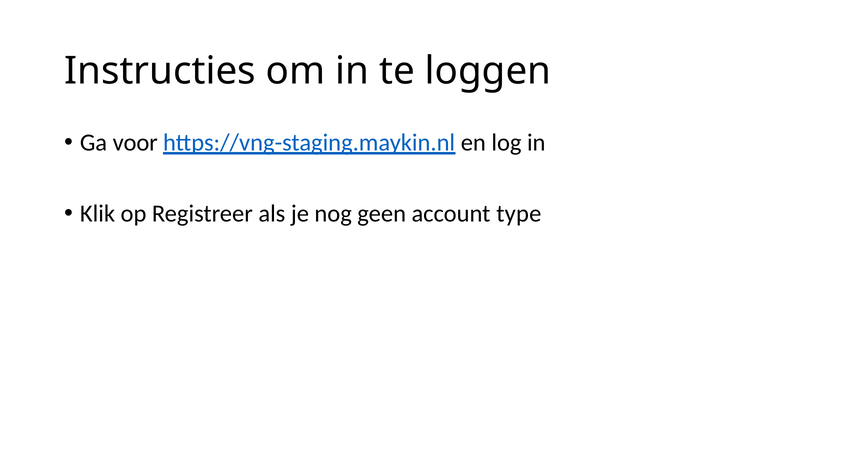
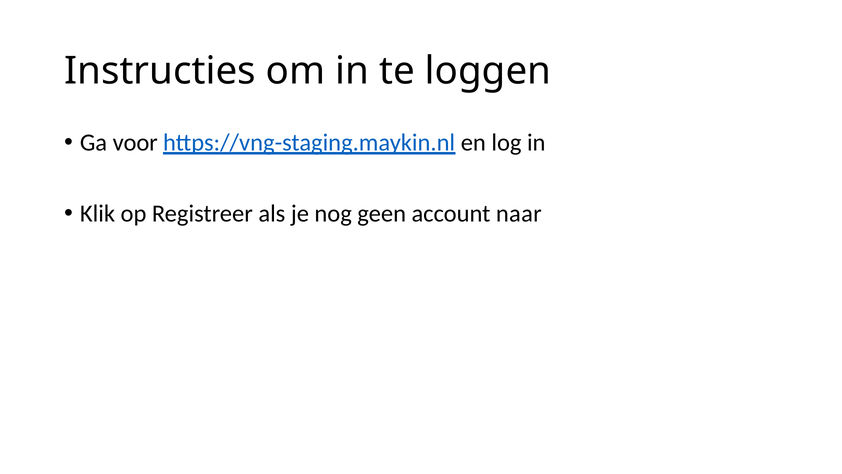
type: type -> naar (519, 213)
